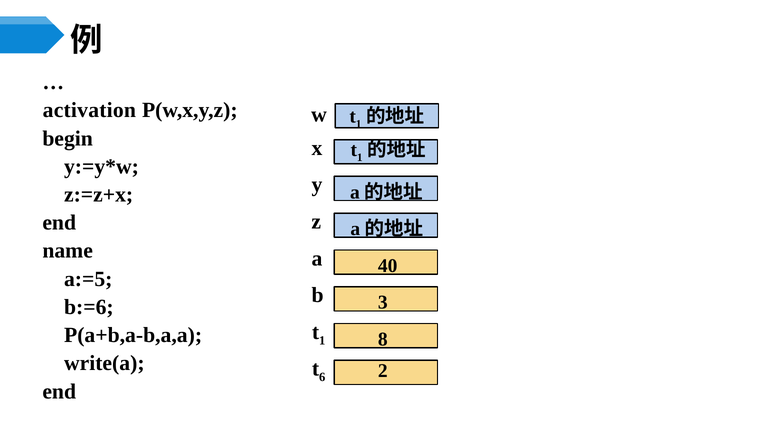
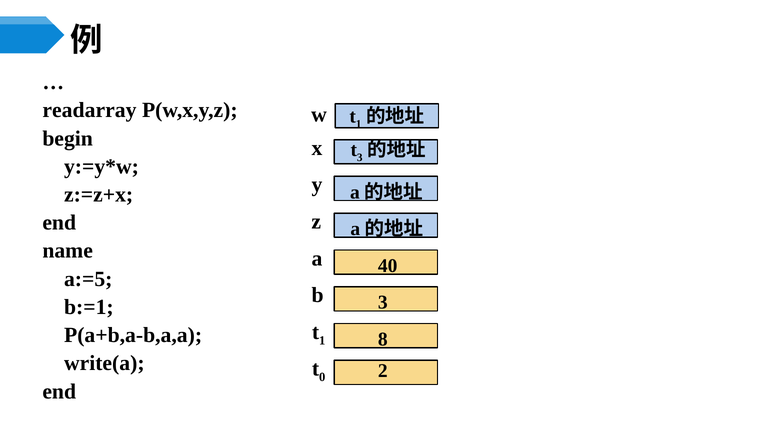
activation: activation -> readarray (89, 110)
1: 1 -> 3 (360, 158)
b:=6: b:=6 -> b:=1 (89, 307)
6: 6 -> 0 (322, 377)
